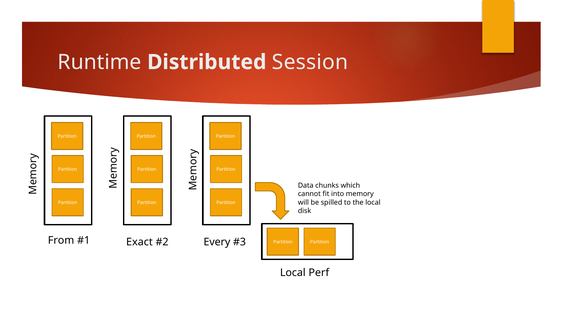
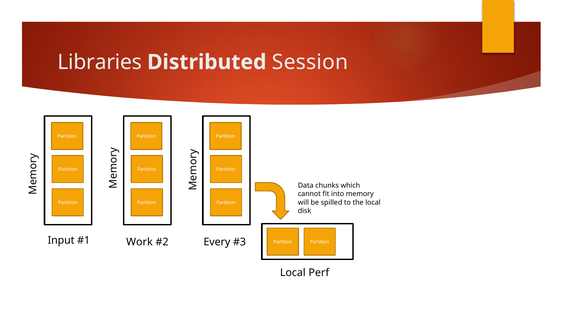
Runtime: Runtime -> Libraries (100, 62)
From: From -> Input (61, 240)
Exact: Exact -> Work (139, 242)
